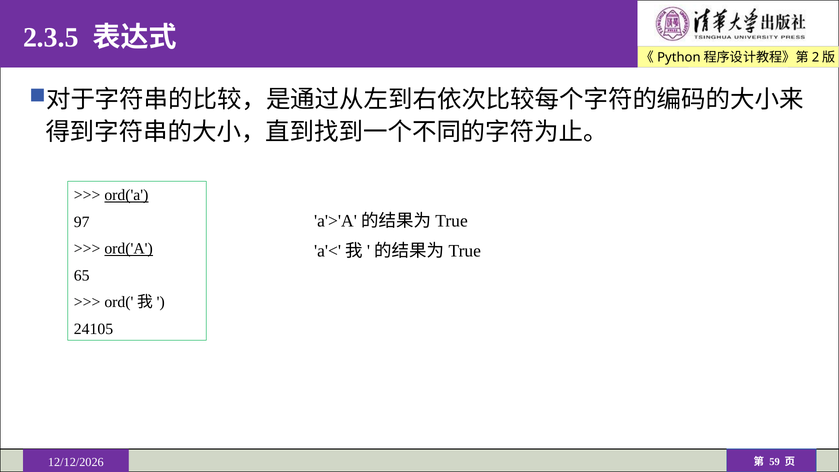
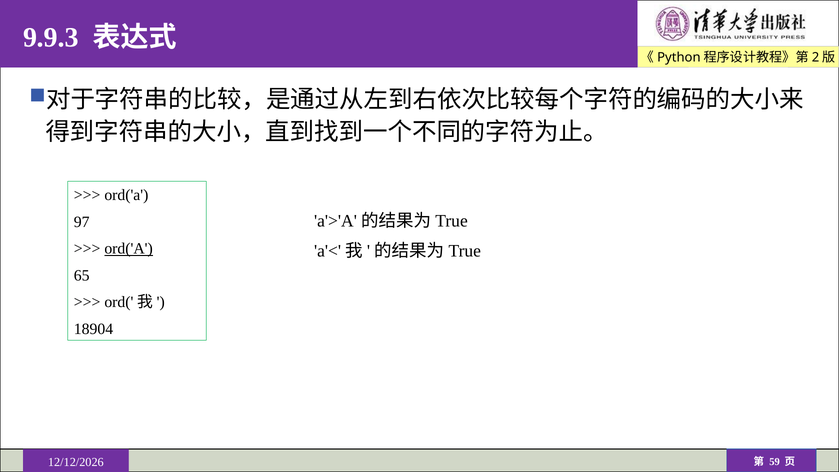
2.3.5: 2.3.5 -> 9.9.3 (51, 37)
ord('a underline: present -> none (126, 195)
24105: 24105 -> 18904 (94, 329)
